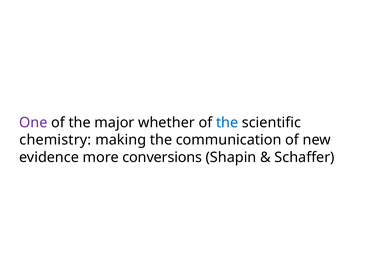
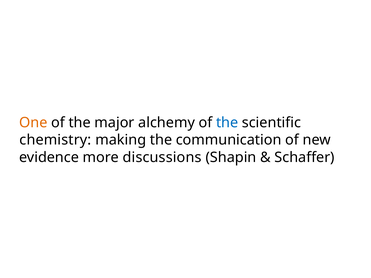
One colour: purple -> orange (33, 123)
whether: whether -> alchemy (167, 123)
conversions: conversions -> discussions (162, 157)
